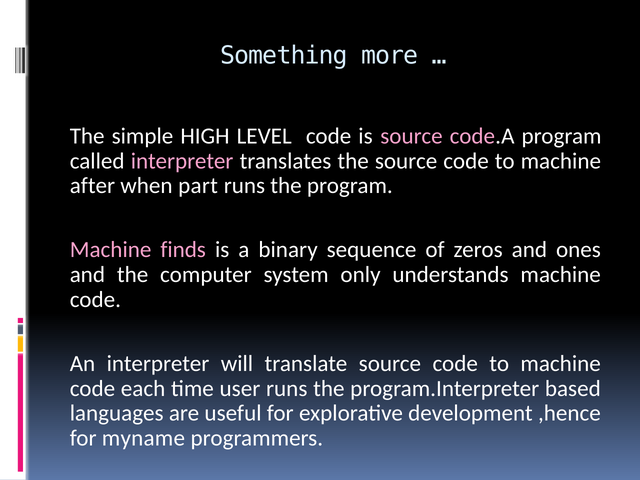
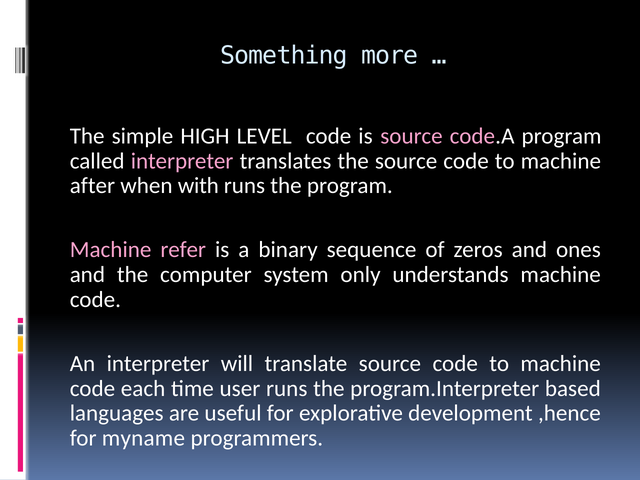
part: part -> with (198, 186)
finds: finds -> refer (183, 250)
